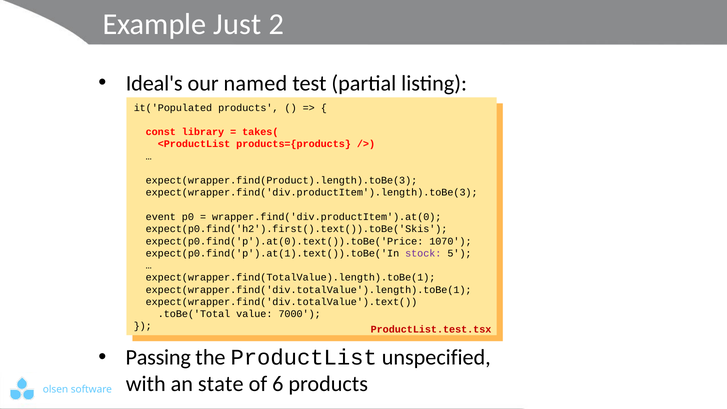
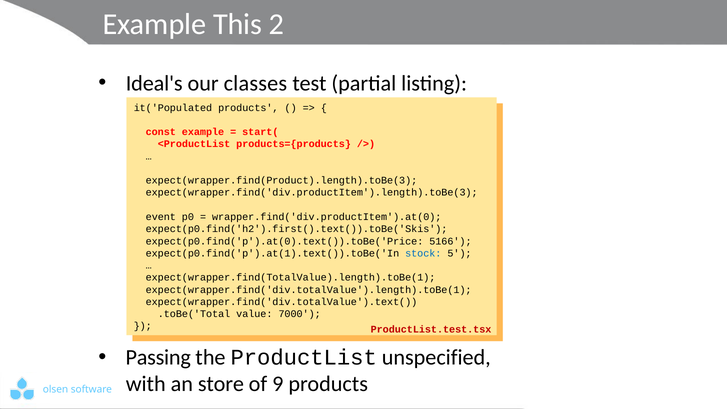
Just: Just -> This (238, 24)
named: named -> classes (255, 83)
const library: library -> example (203, 132)
takes(: takes( -> start( (260, 132)
1070: 1070 -> 5166 (450, 241)
stock colour: purple -> blue (423, 253)
state: state -> store (221, 384)
6: 6 -> 9 (278, 384)
